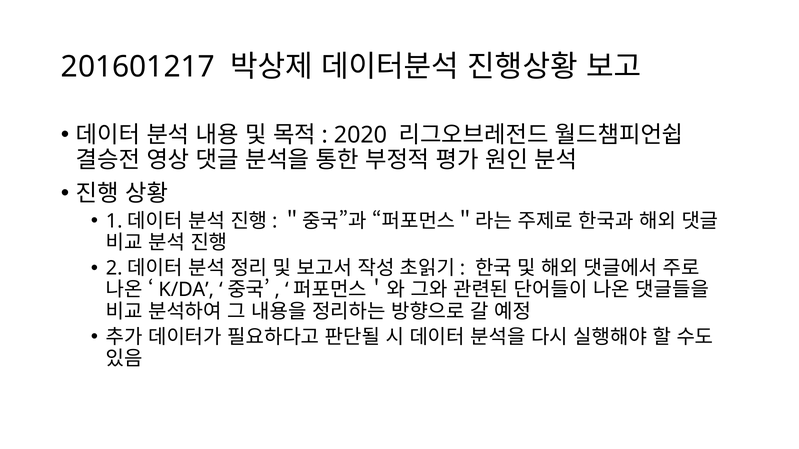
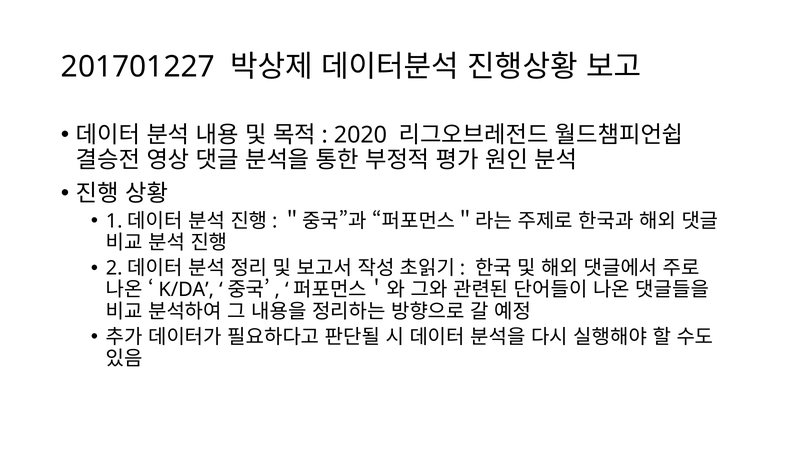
201601217: 201601217 -> 201701227 (138, 67)
